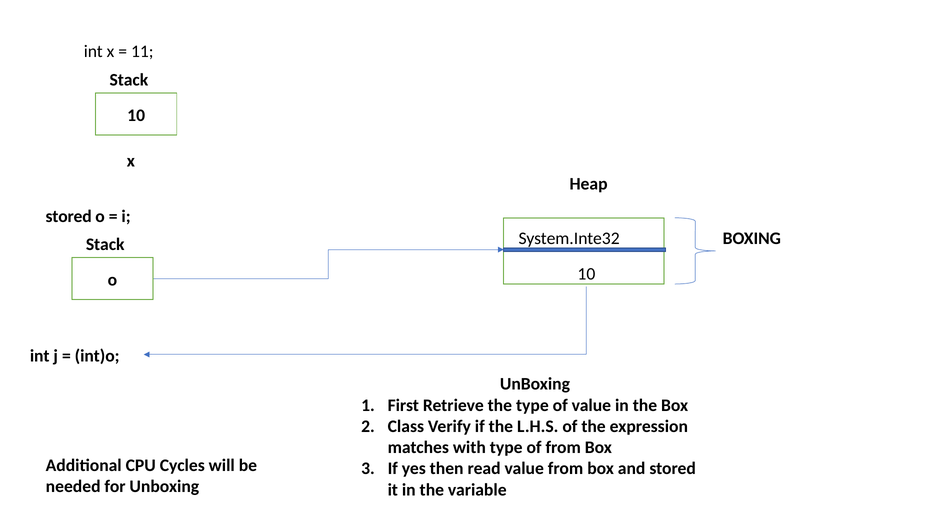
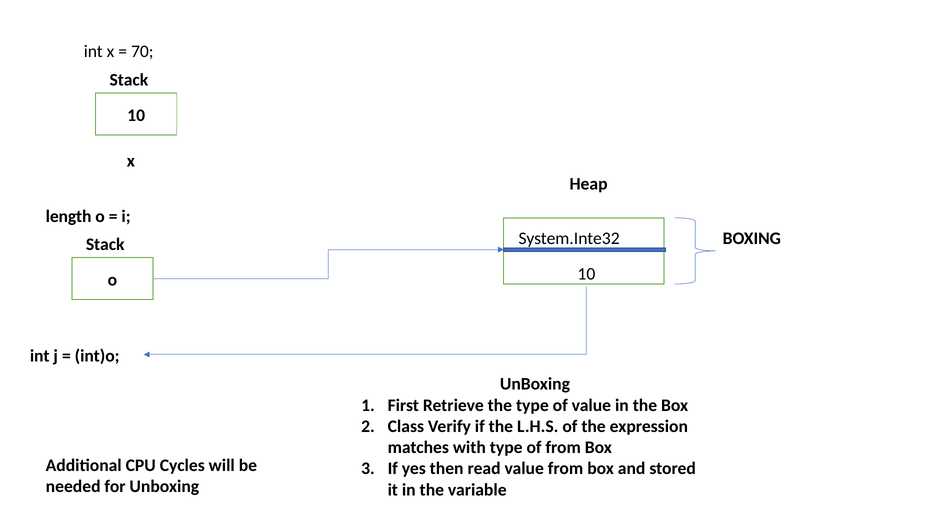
11: 11 -> 70 (142, 51)
stored: stored -> length (69, 216)
